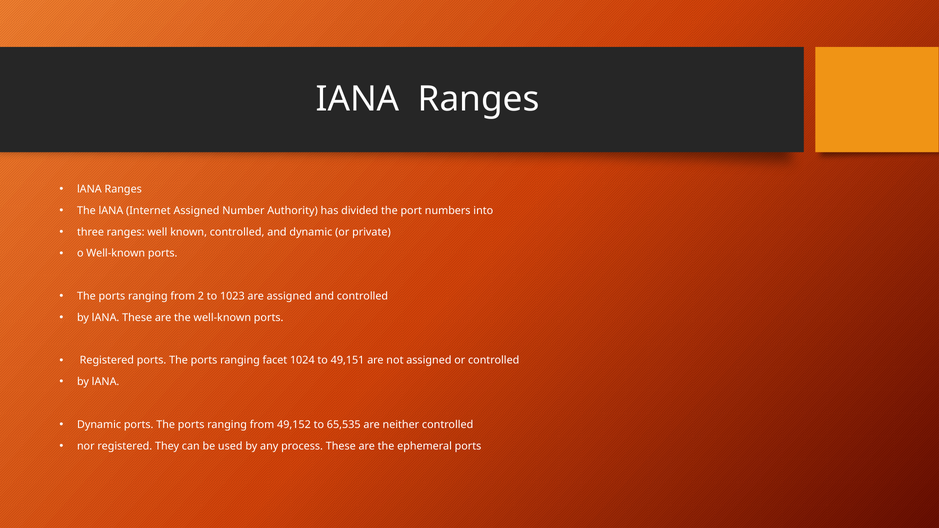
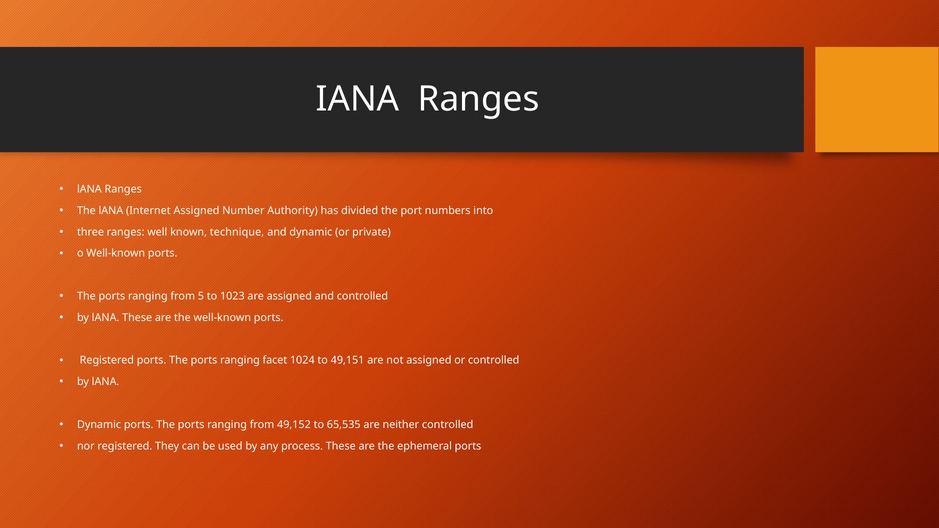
known controlled: controlled -> technique (237, 232)
2: 2 -> 5 (201, 296)
